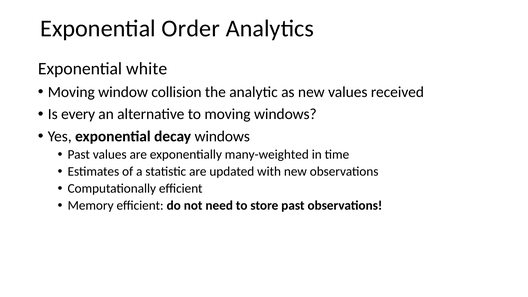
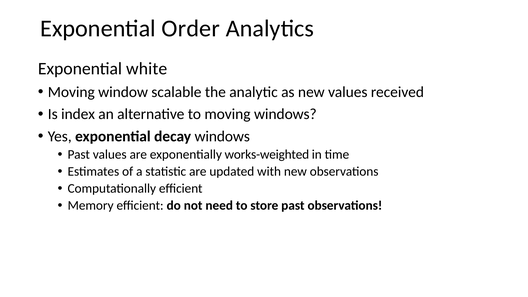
collision: collision -> scalable (176, 92)
every: every -> index (78, 114)
many-weighted: many-weighted -> works-weighted (267, 155)
